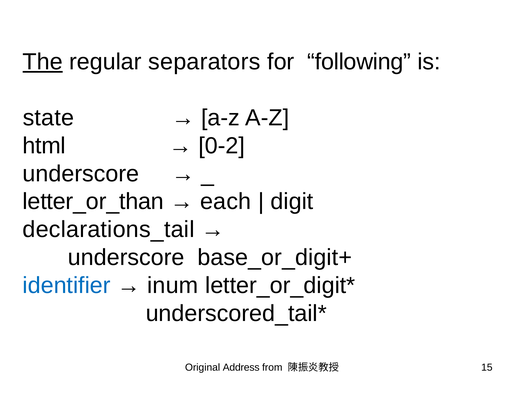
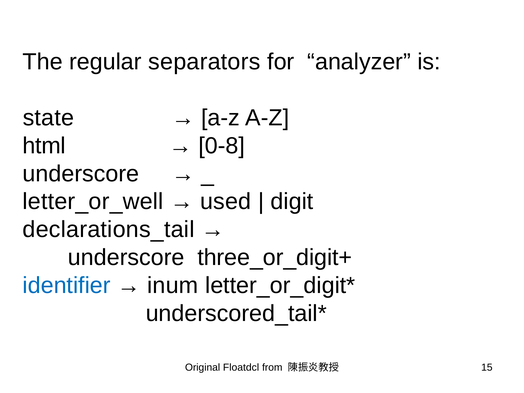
The underline: present -> none (43, 62)
following: following -> analyzer (359, 62)
0-2: 0-2 -> 0-8 (222, 146)
letter_or_than: letter_or_than -> letter_or_well (93, 202)
each: each -> used (226, 202)
base_or_digit+: base_or_digit+ -> three_or_digit+ (275, 258)
Address: Address -> Floatdcl (241, 367)
